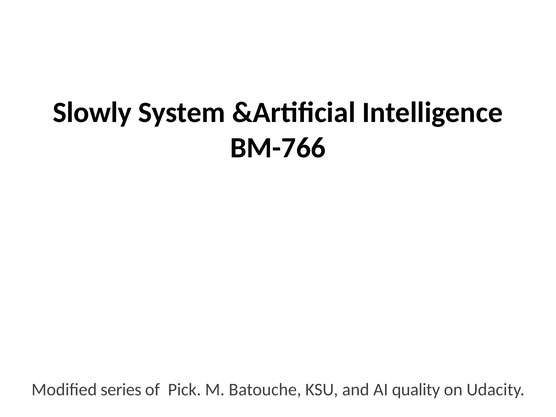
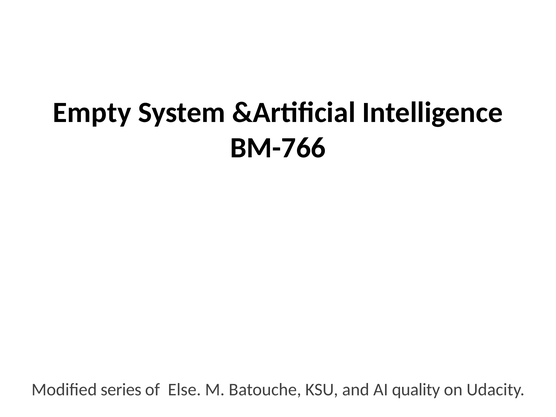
Slowly: Slowly -> Empty (92, 113)
Pick: Pick -> Else (184, 390)
